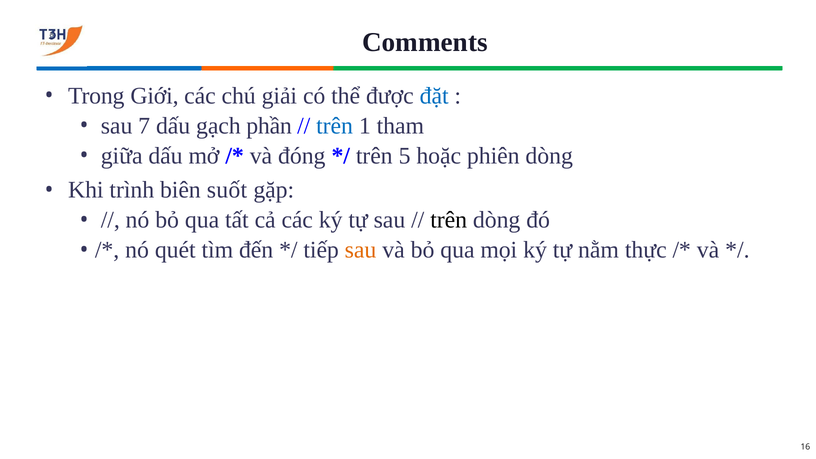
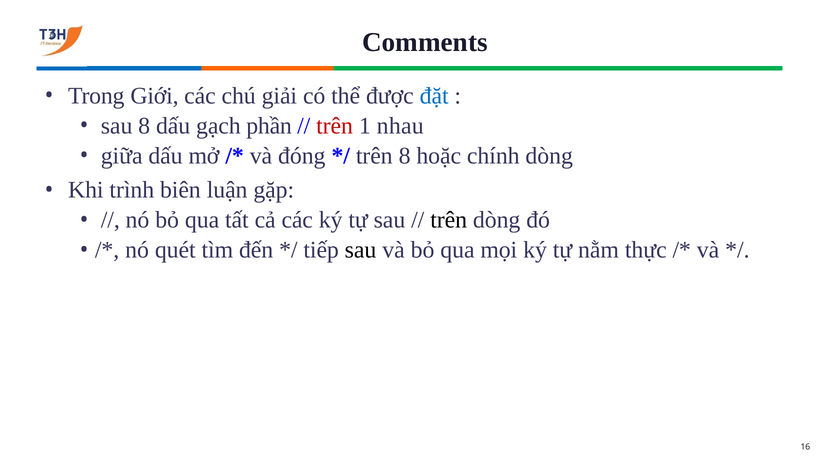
sau 7: 7 -> 8 (144, 126)
trên colour: blue -> red (335, 126)
tham: tham -> nhau (400, 126)
trên 5: 5 -> 8 (405, 156)
phiên: phiên -> chính (493, 156)
suốt: suốt -> luận (227, 190)
sau colour: orange -> black (361, 250)
